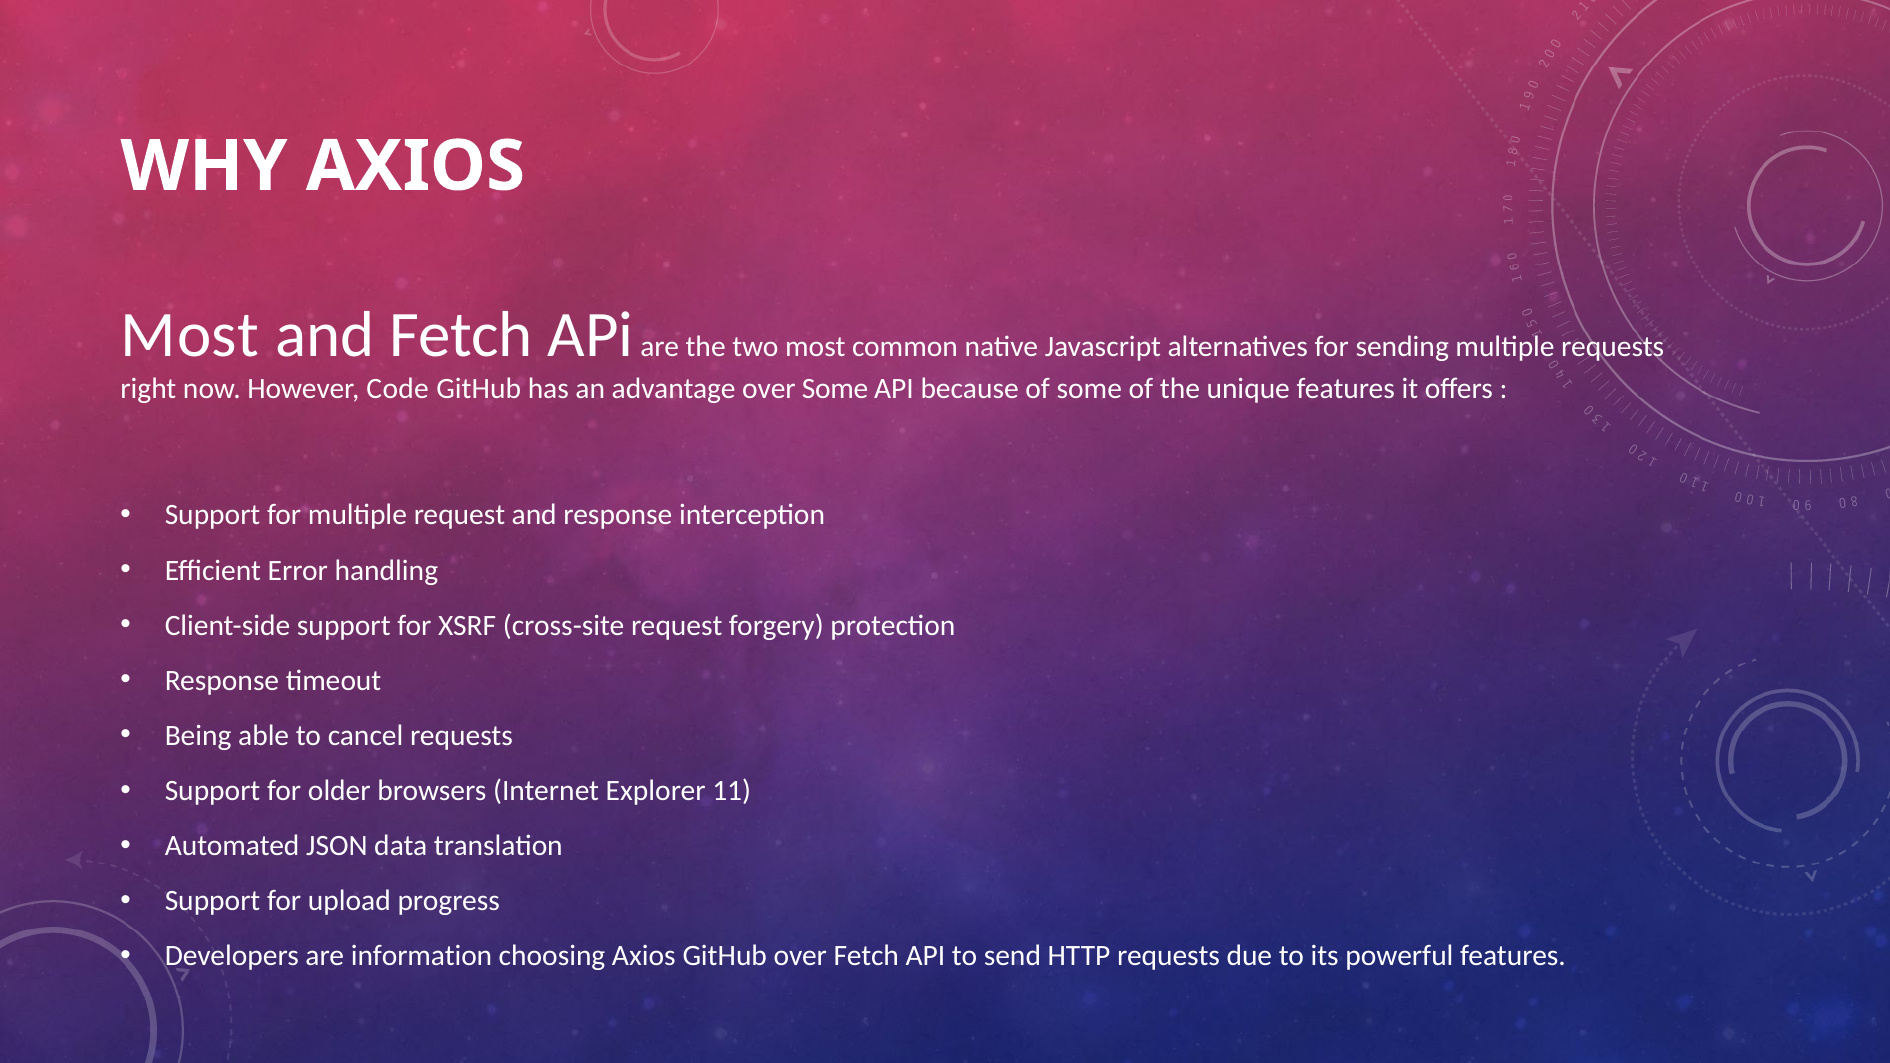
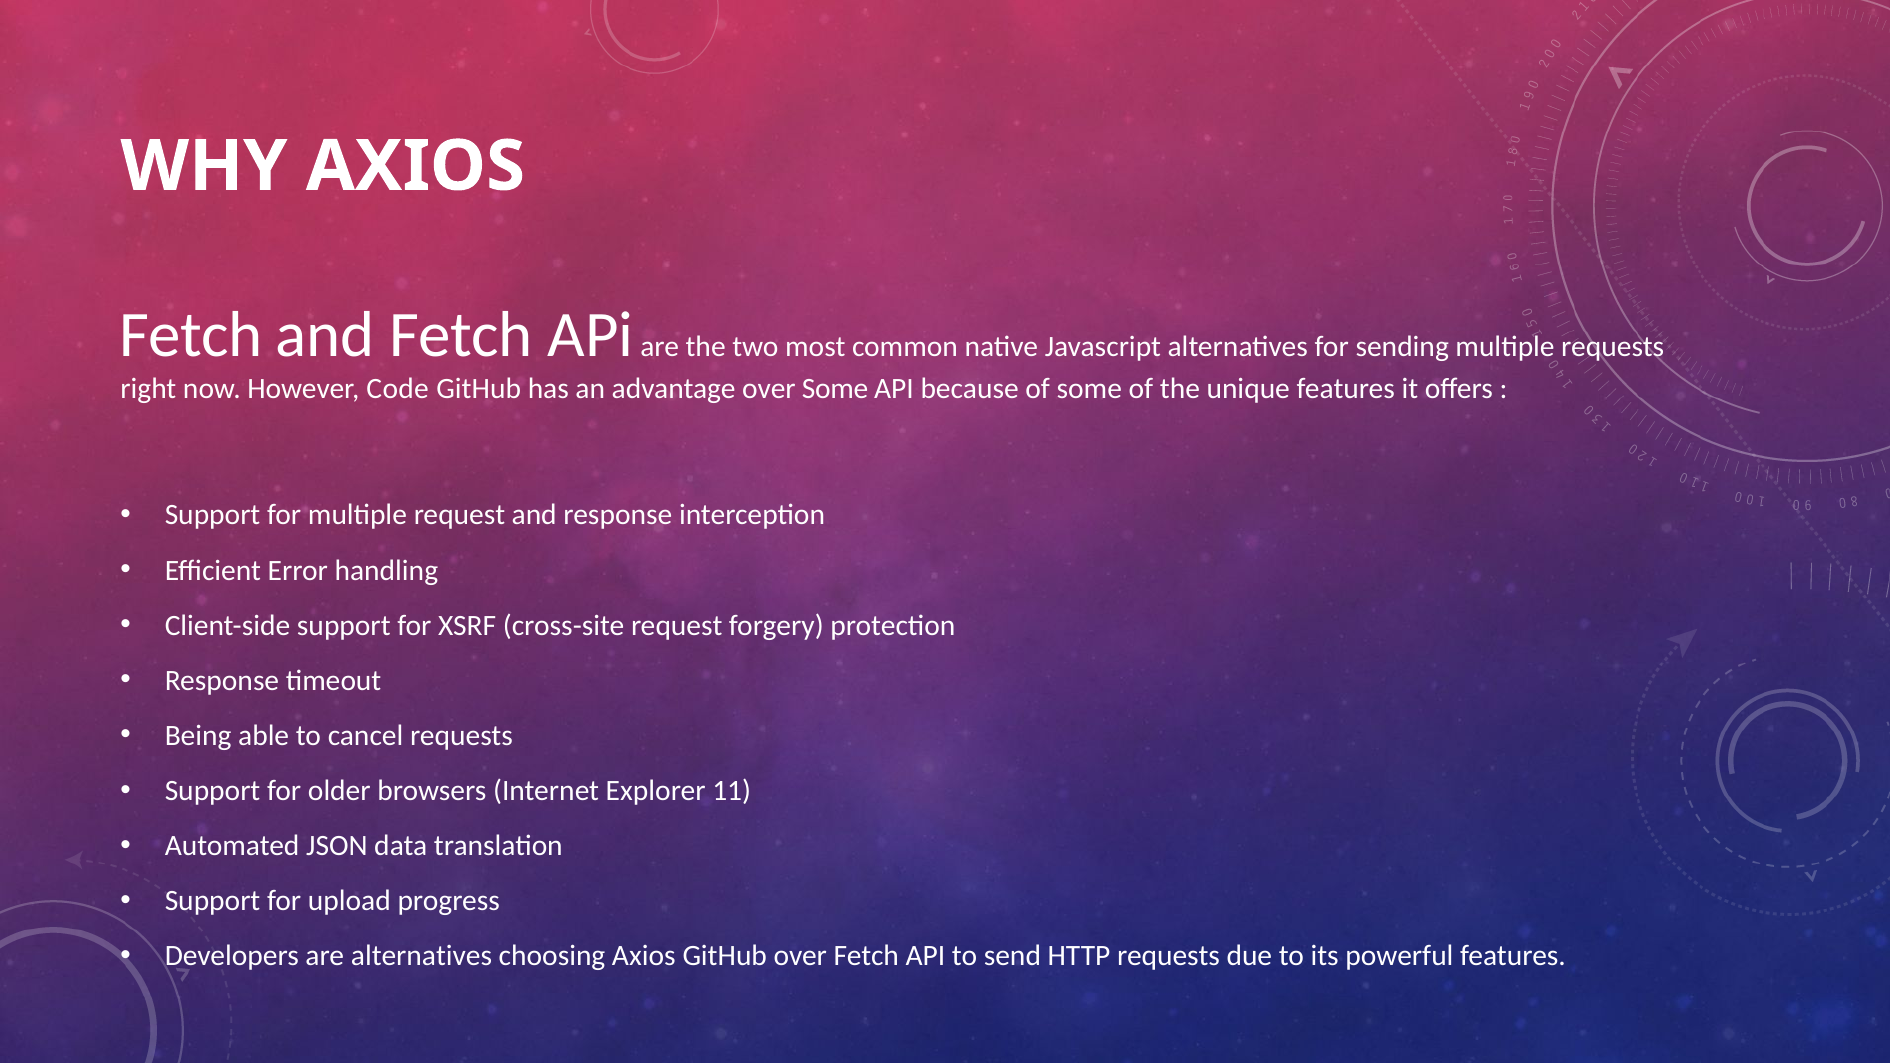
Most: Most -> Fetch (191, 335)
are information: information -> alternatives (422, 956)
